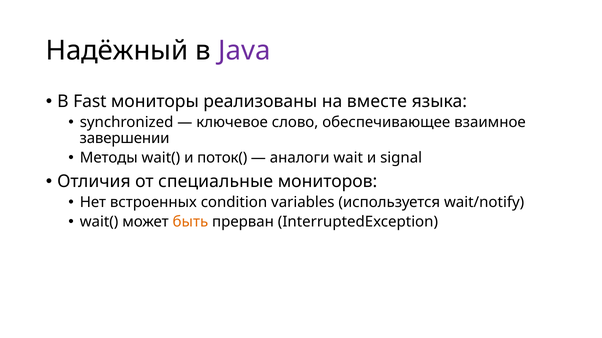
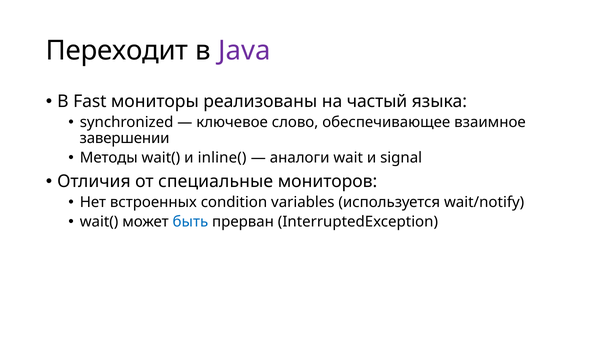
Надёжный: Надёжный -> Переходит (117, 51)
вместе: вместе -> частый (377, 102)
поток(: поток( -> inline( (222, 158)
быть colour: orange -> blue (190, 222)
